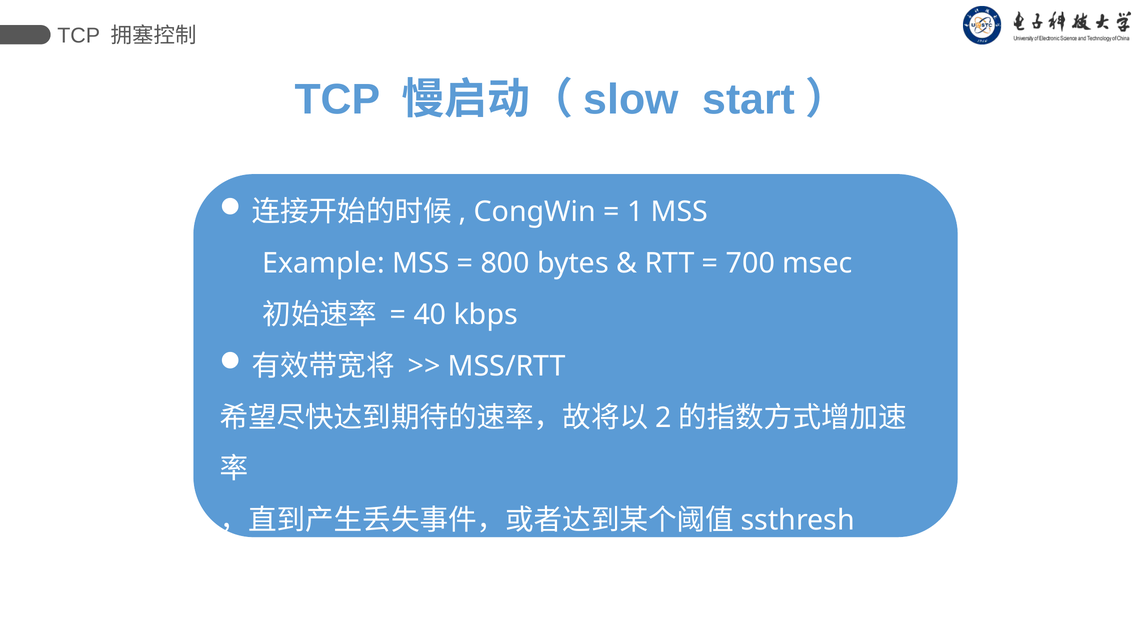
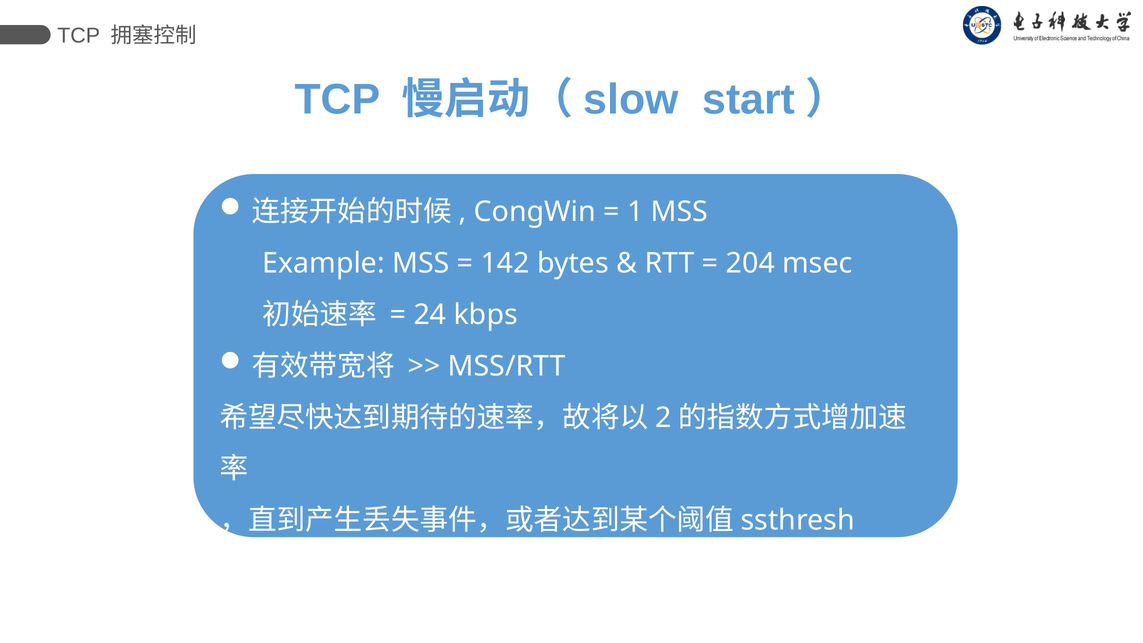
800: 800 -> 142 (505, 263)
700: 700 -> 204 (750, 263)
40: 40 -> 24 (430, 315)
